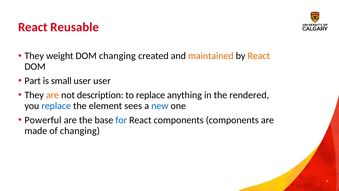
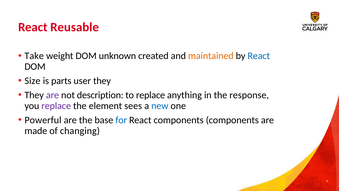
They: They -> Take (34, 56)
DOM changing: changing -> unknown (117, 56)
React colour: orange -> blue (259, 56)
Part: Part -> Size (33, 81)
small: small -> parts (61, 81)
user user: user -> they (102, 81)
are colour: orange -> purple (53, 95)
rendered: rendered -> response (249, 95)
replace colour: blue -> purple (56, 106)
